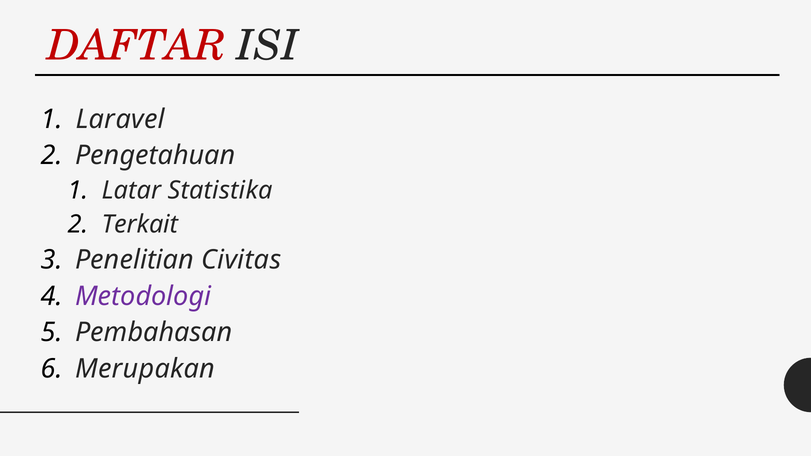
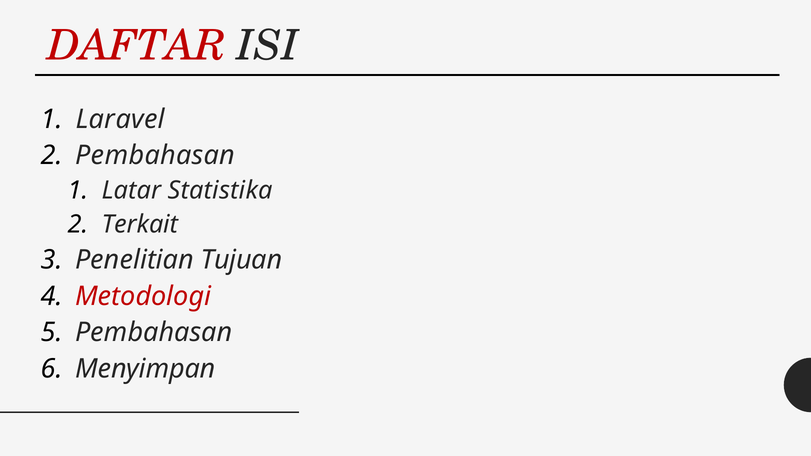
Pengetahuan: Pengetahuan -> Pembahasan (155, 156)
Civitas: Civitas -> Tujuan (241, 260)
Metodologi colour: purple -> red (143, 296)
Merupakan: Merupakan -> Menyimpan (145, 369)
